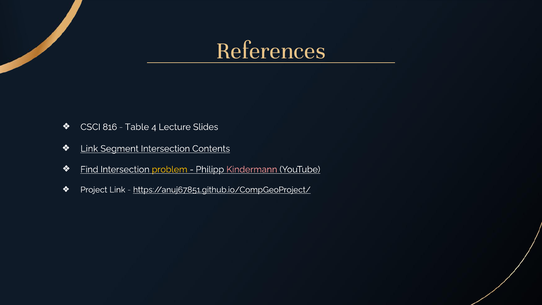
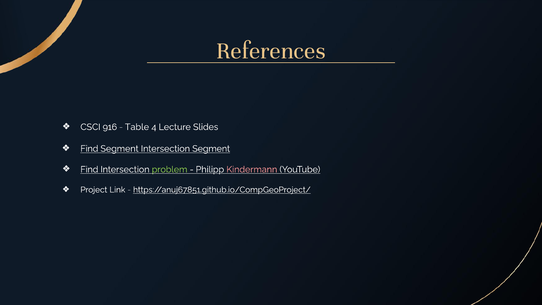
816: 816 -> 916 (110, 127)
Link: Link -> Find (89, 149)
Intersection Contents: Contents -> Segment (211, 149)
problem colour: yellow -> light green (170, 169)
